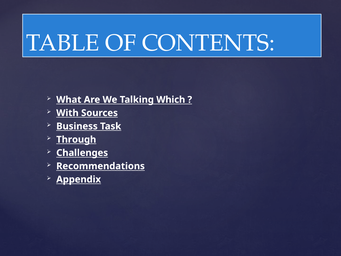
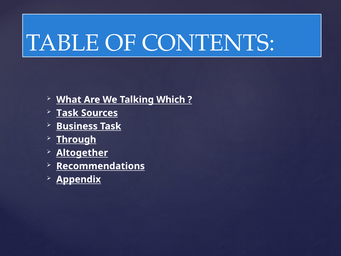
With: With -> Task (67, 113)
Challenges: Challenges -> Altogether (82, 153)
